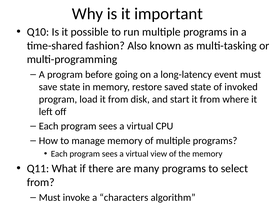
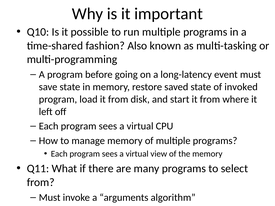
characters: characters -> arguments (124, 198)
